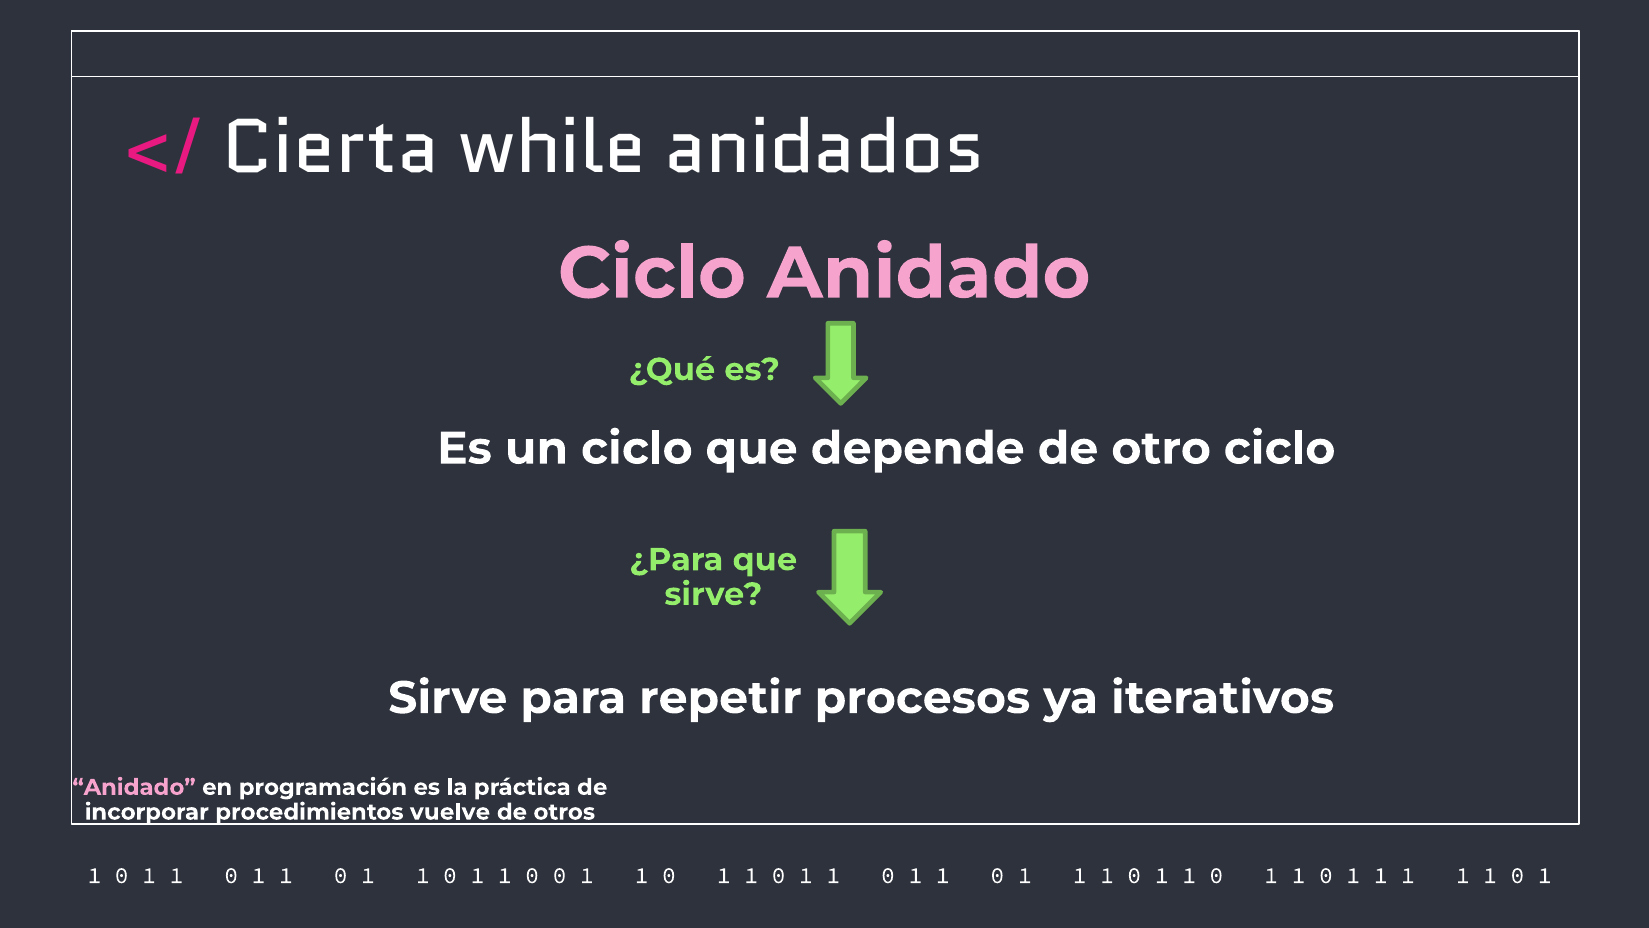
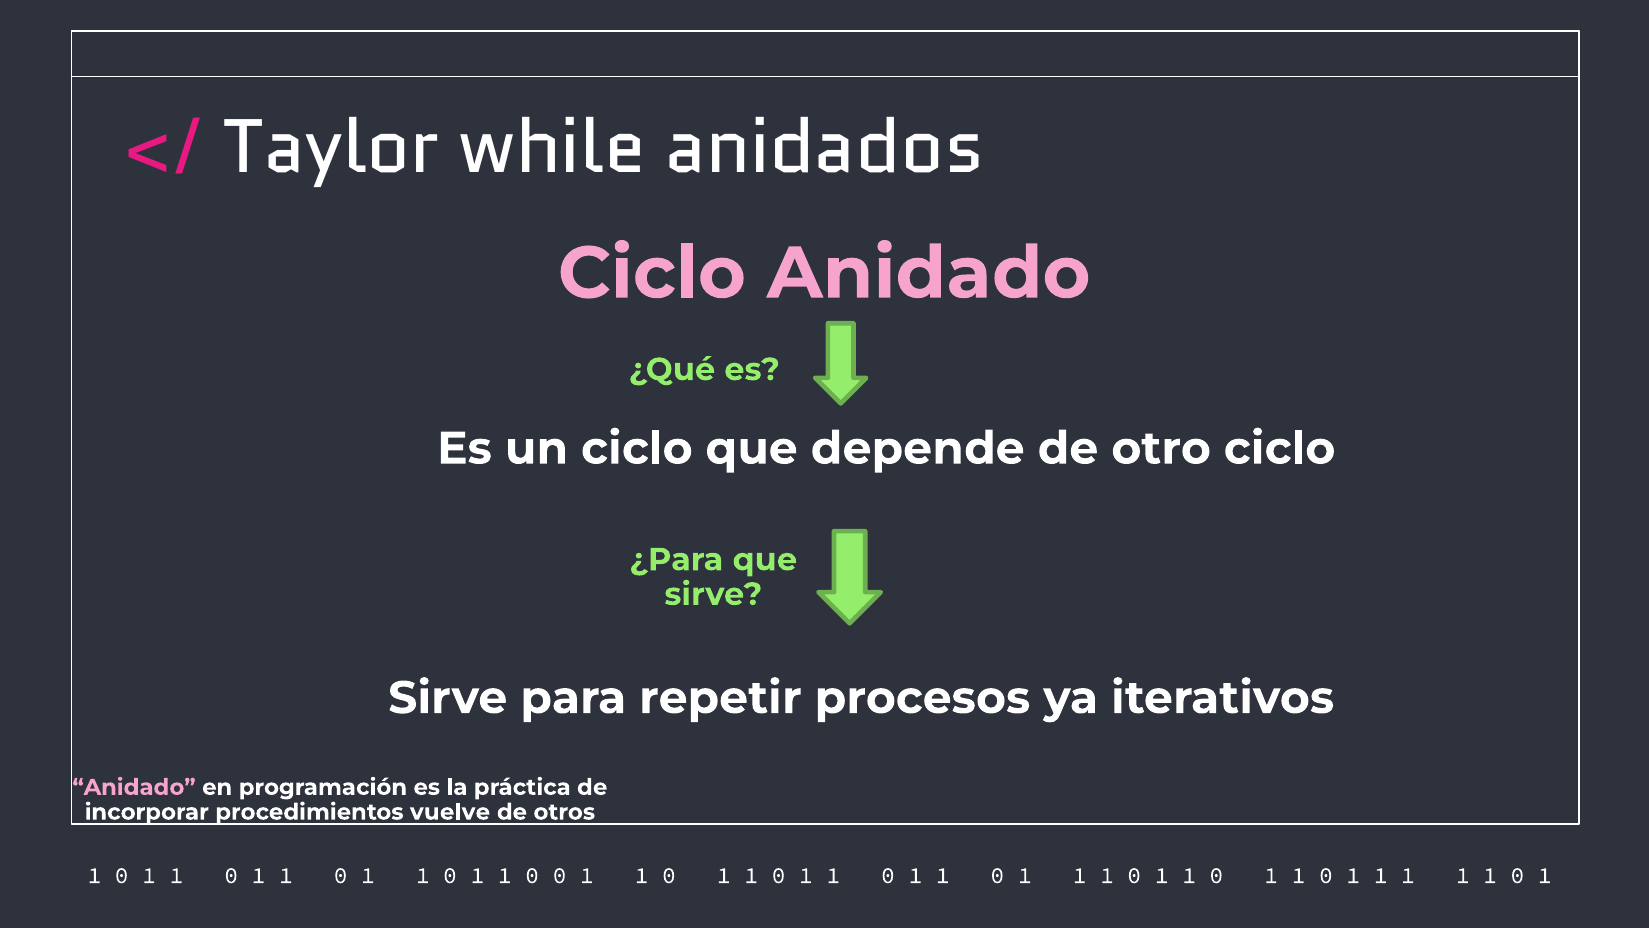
Cierta: Cierta -> Taylor (331, 147)
